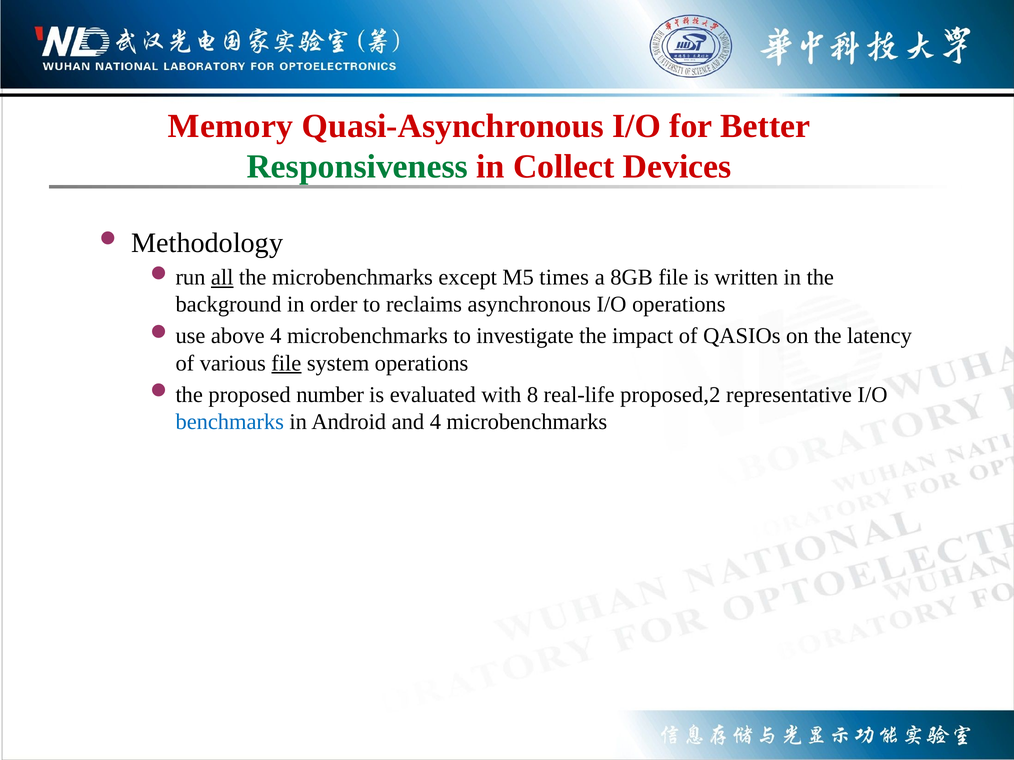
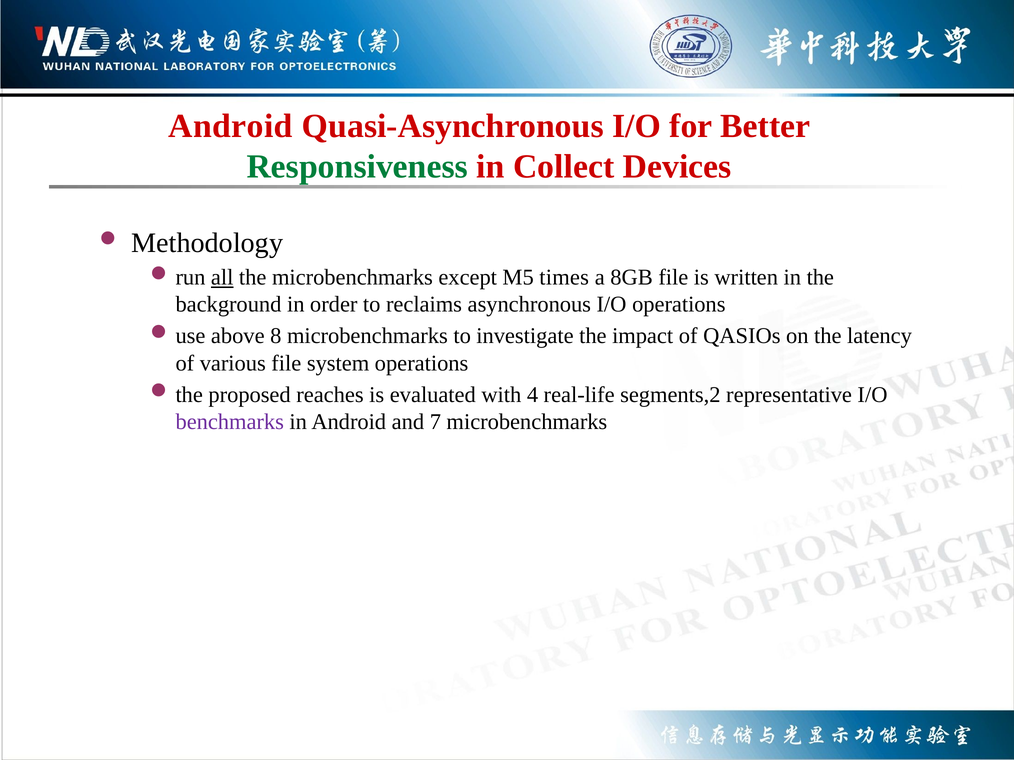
Memory: Memory -> Android (231, 126)
above 4: 4 -> 8 (276, 336)
file underline: present -> none (286, 363)
number: number -> reaches (330, 395)
8: 8 -> 4 (533, 395)
proposed,2: proposed,2 -> segments,2 (670, 395)
benchmarks colour: blue -> purple (230, 422)
and 4: 4 -> 7 (435, 422)
